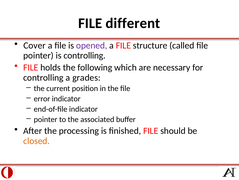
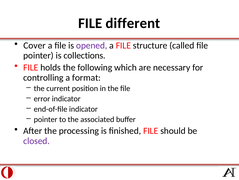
is controlling: controlling -> collections (85, 55)
grades: grades -> format (86, 77)
closed colour: orange -> purple (37, 140)
